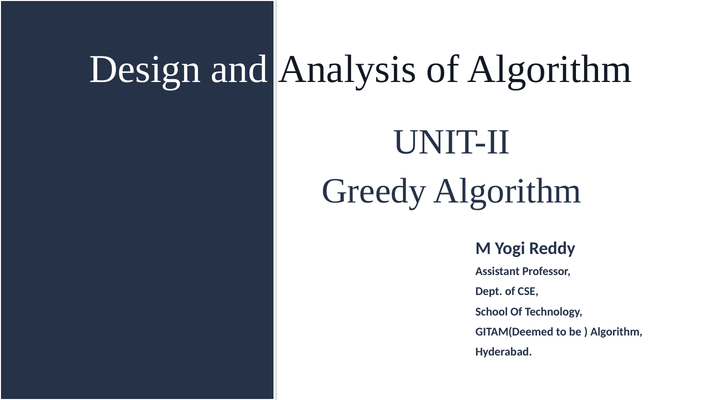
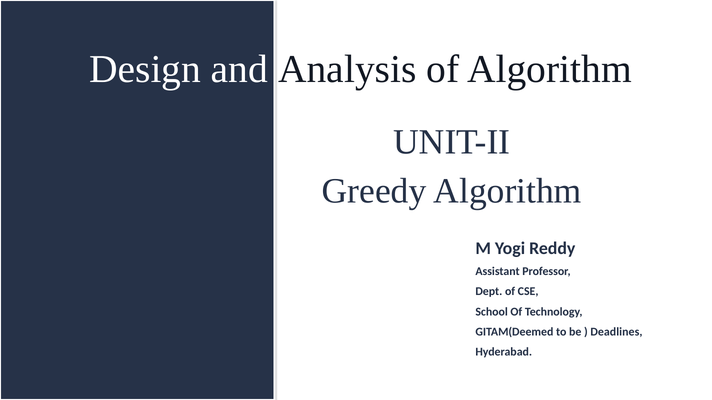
Algorithm: Algorithm -> Deadlines (616, 332)
